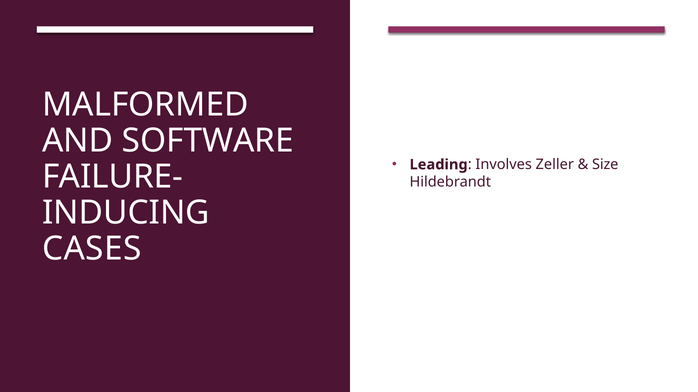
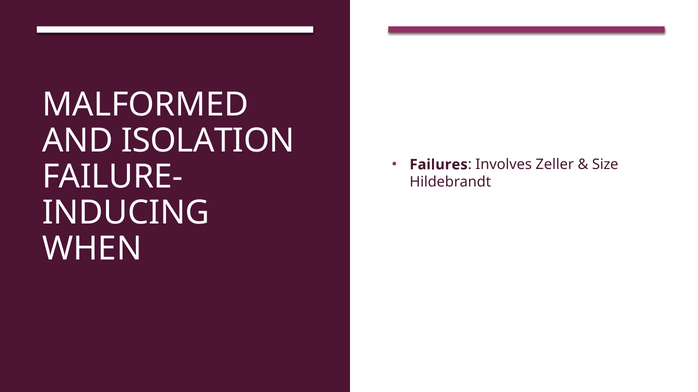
SOFTWARE: SOFTWARE -> ISOLATION (208, 141)
Leading: Leading -> Failures (439, 165)
CASES: CASES -> WHEN (92, 249)
